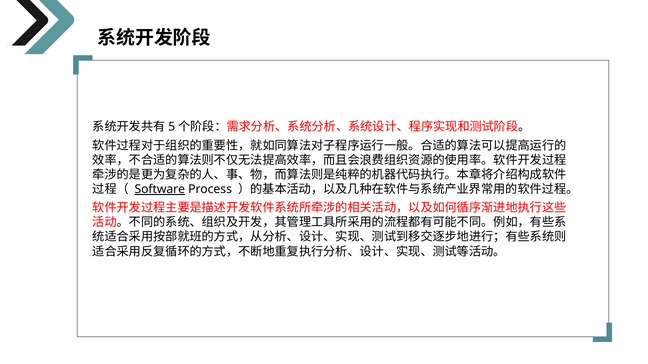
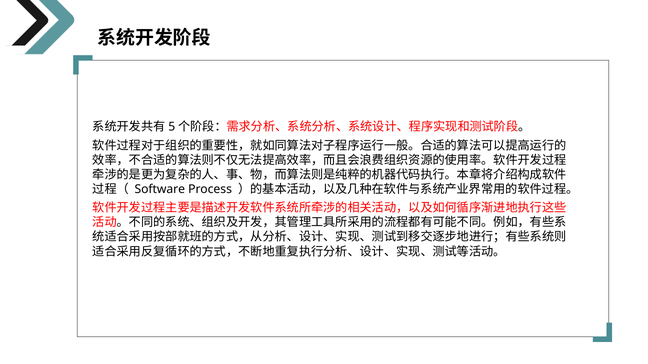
Software underline: present -> none (160, 189)
